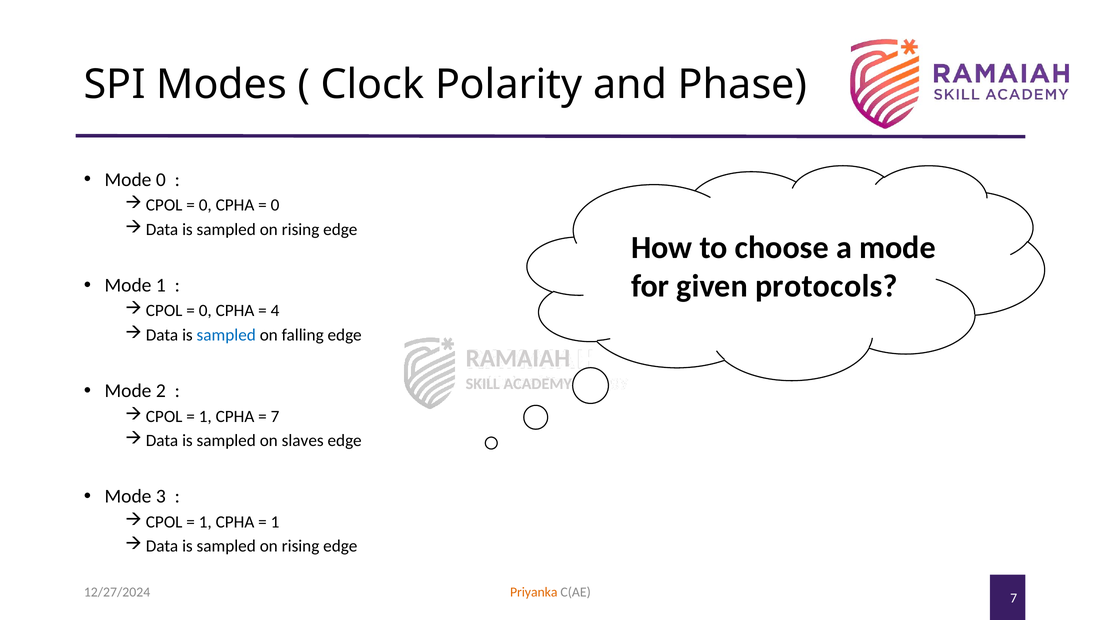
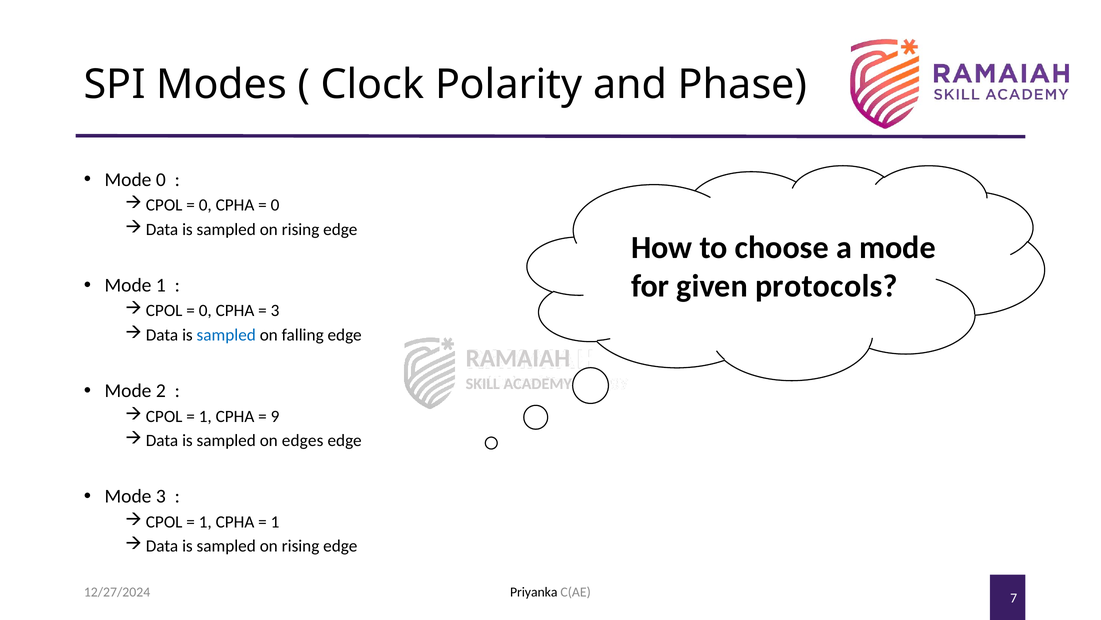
4: 4 -> 3 (275, 310)
7: 7 -> 9 (275, 416)
slaves: slaves -> edges (303, 440)
Priyanka colour: orange -> black (534, 591)
